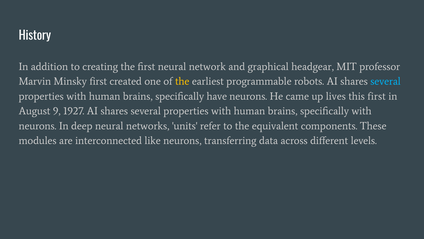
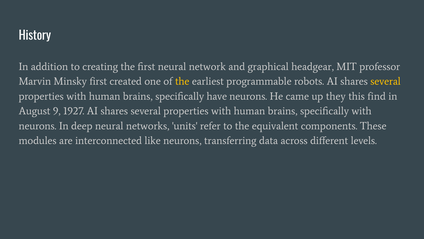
several colour: light blue -> yellow (386, 81)
lives: lives -> they (336, 96)
this first: first -> find (377, 96)
